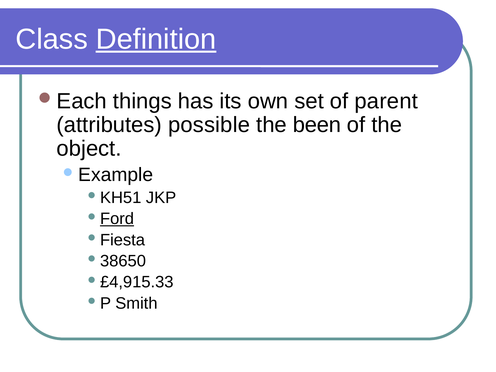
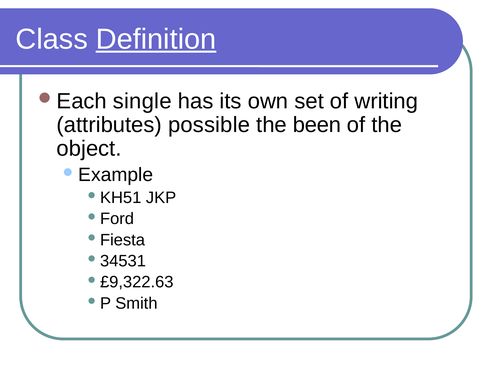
things: things -> single (142, 101)
parent: parent -> writing (386, 101)
Ford underline: present -> none (117, 219)
38650: 38650 -> 34531 (123, 261)
£4,915.33: £4,915.33 -> £9,322.63 (137, 282)
